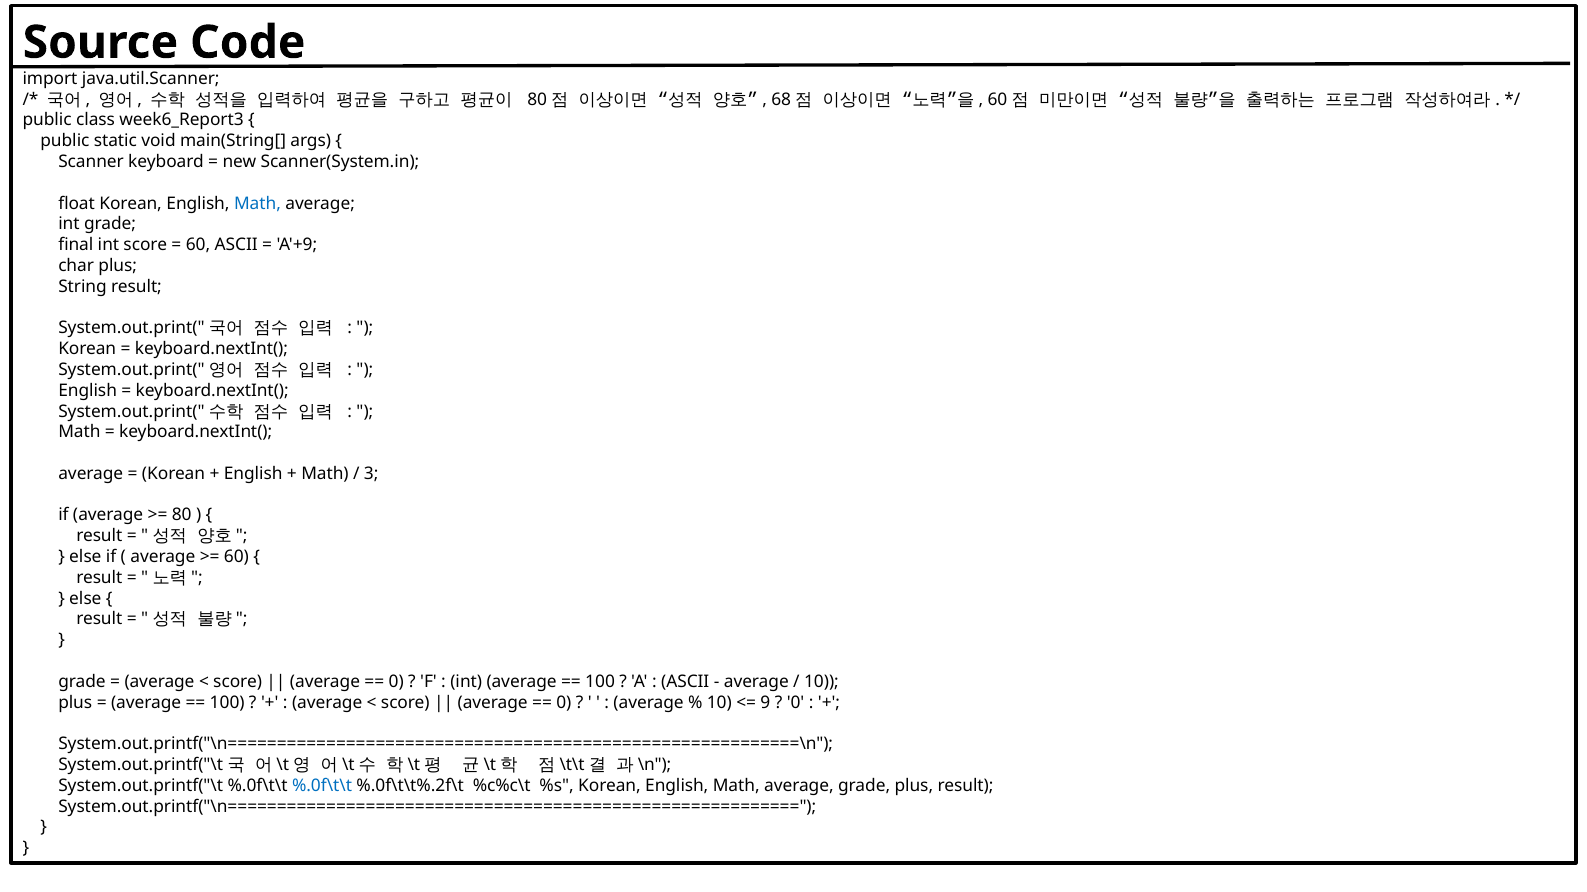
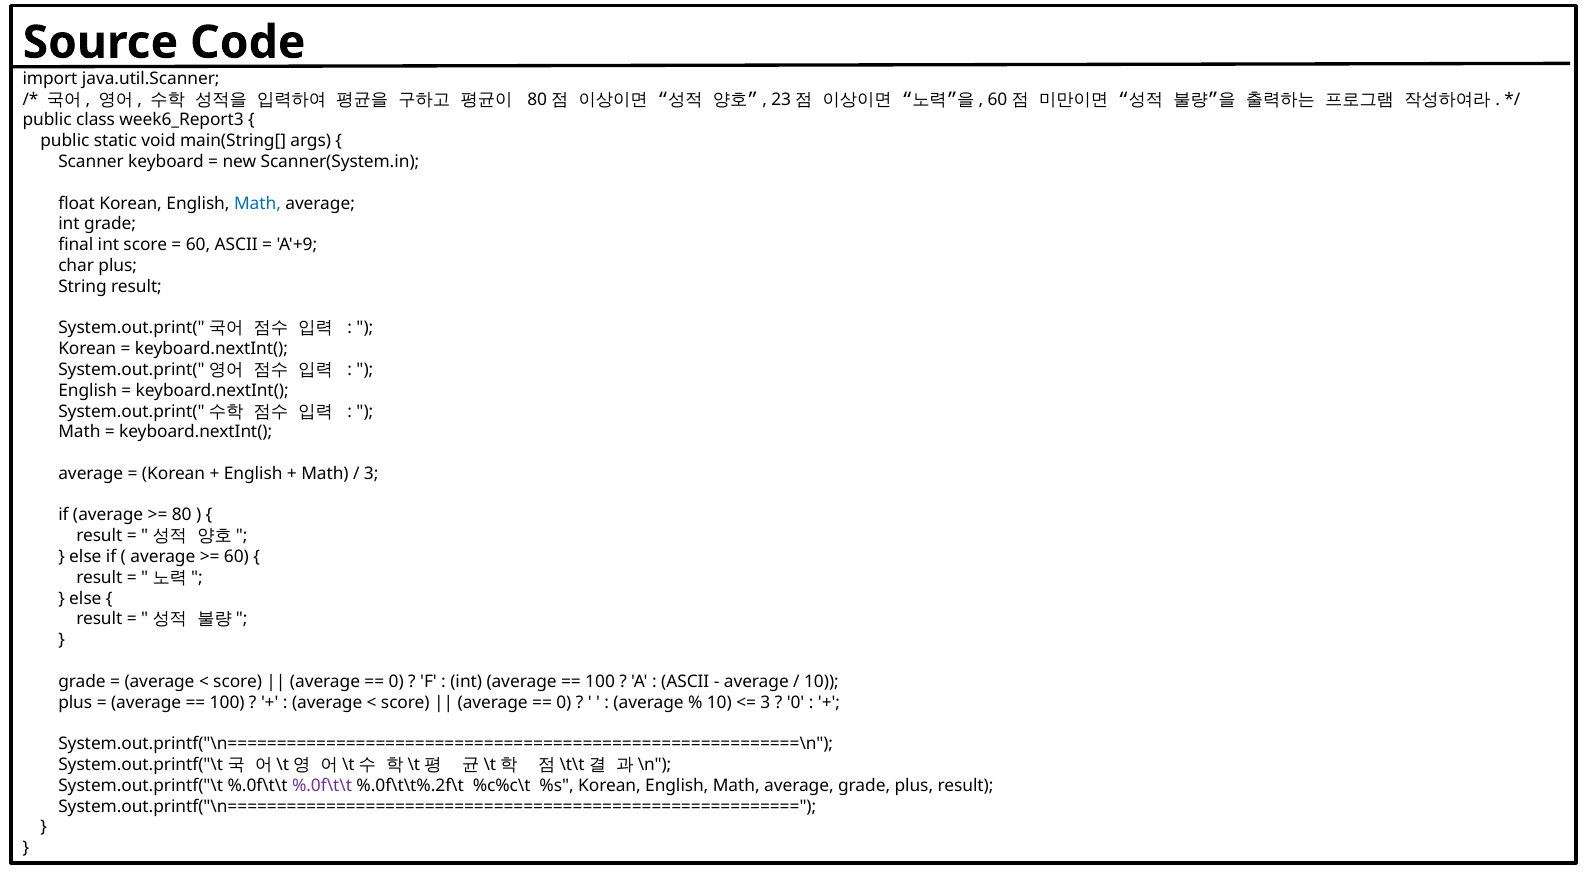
68: 68 -> 23 (781, 100)
9: 9 -> 3 (765, 703)
%.0f\t\t colour: blue -> purple (322, 786)
